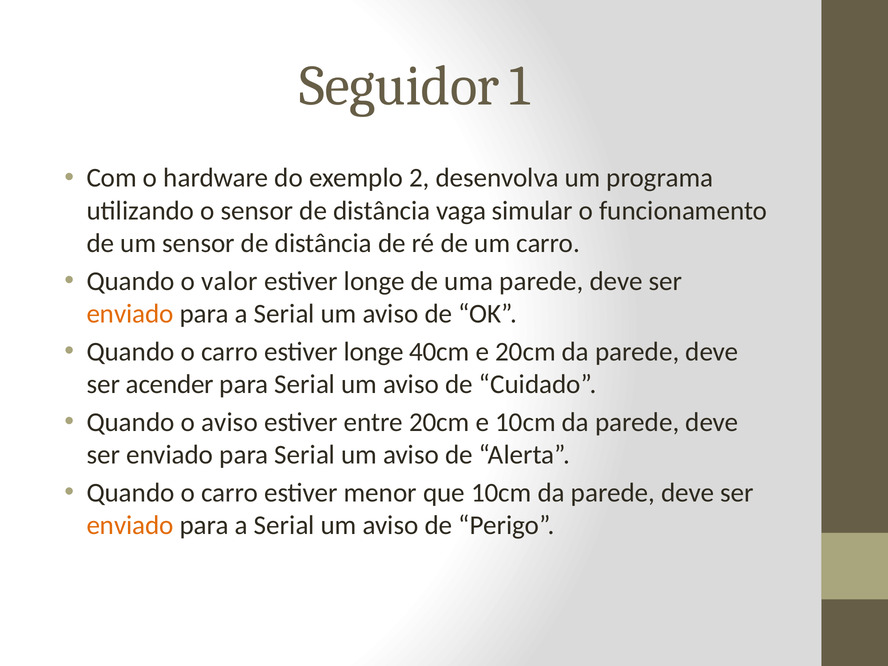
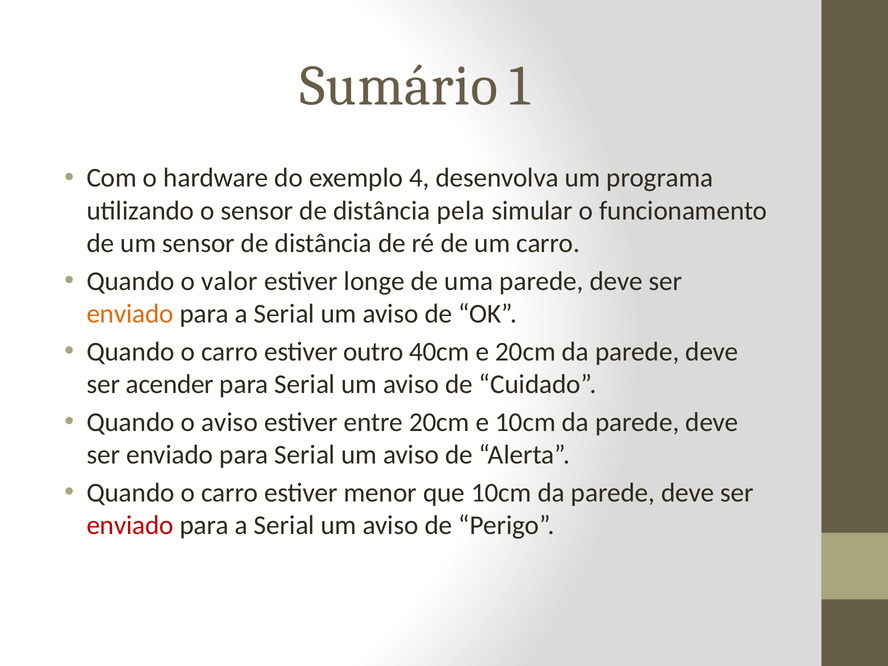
Seguidor: Seguidor -> Sumário (399, 86)
2: 2 -> 4 (419, 178)
vaga: vaga -> pela (461, 211)
carro estiver longe: longe -> outro (374, 352)
enviado colour: orange -> red (130, 525)
